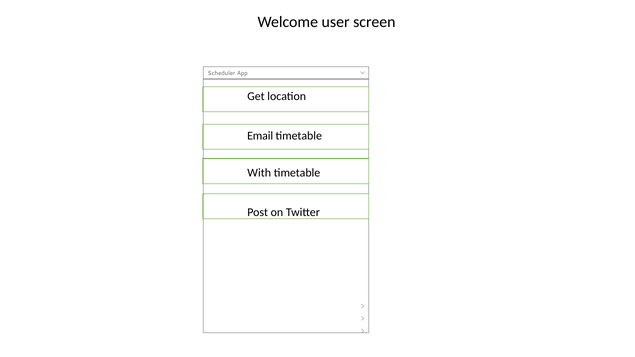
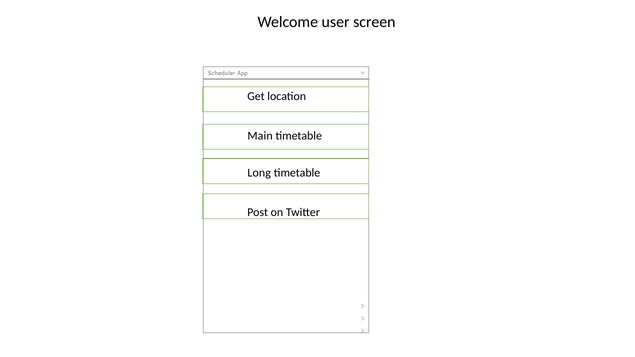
Email: Email -> Main (260, 136)
With: With -> Long (259, 173)
